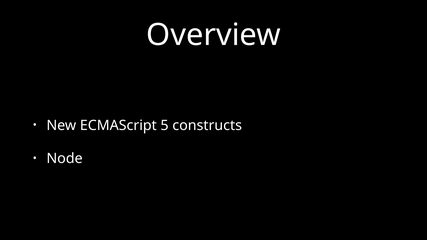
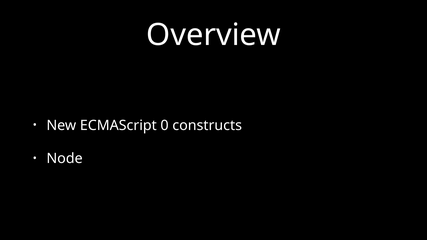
5: 5 -> 0 (165, 126)
